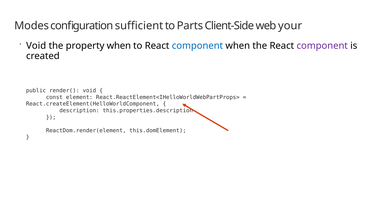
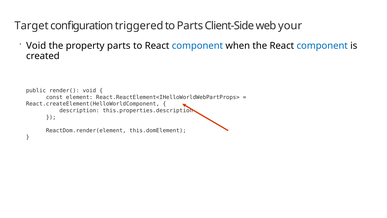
Modes: Modes -> Target (32, 26)
sufficient: sufficient -> triggered (139, 26)
property when: when -> parts (119, 46)
component colour: purple -> blue (322, 46)
